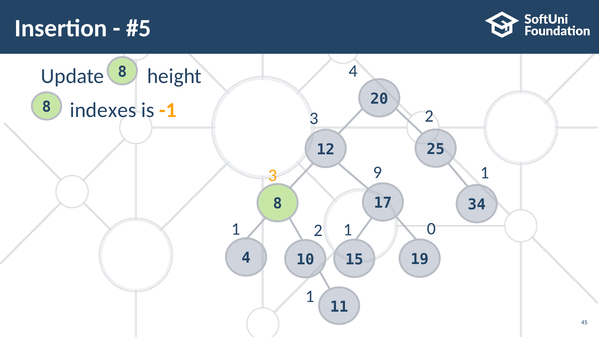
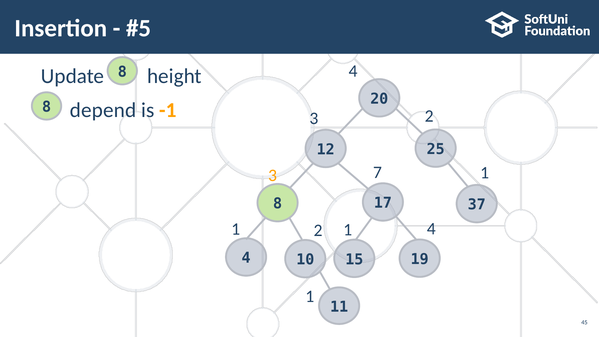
indexes: indexes -> depend (103, 110)
9: 9 -> 7 (377, 172)
34: 34 -> 37 (477, 205)
1 0: 0 -> 4 (431, 229)
